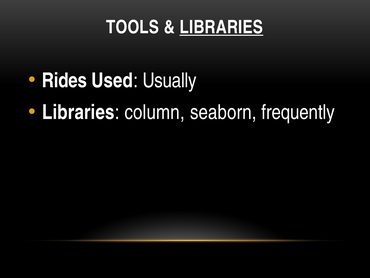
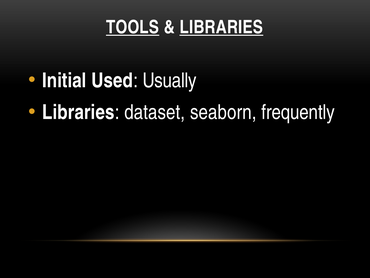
TOOLS underline: none -> present (133, 27)
Rides: Rides -> Initial (64, 80)
column: column -> dataset (155, 112)
